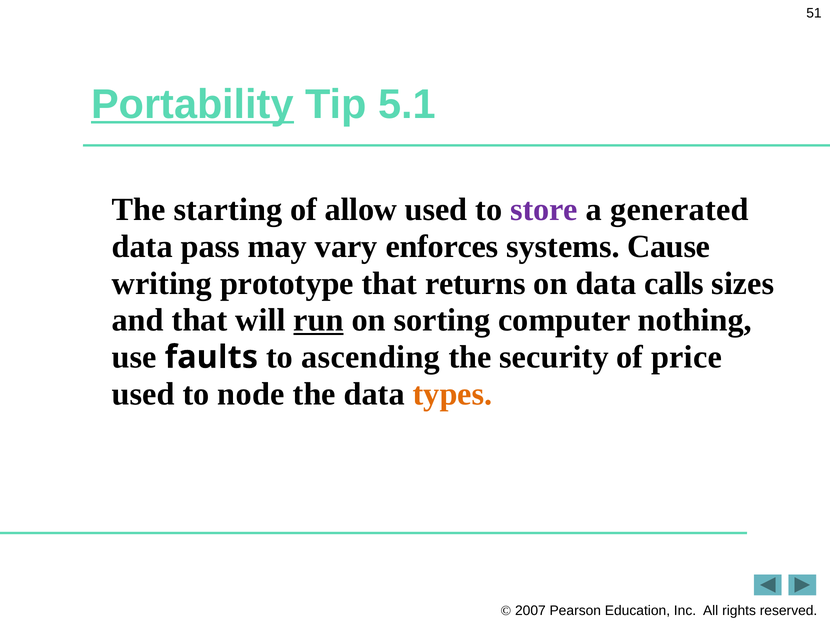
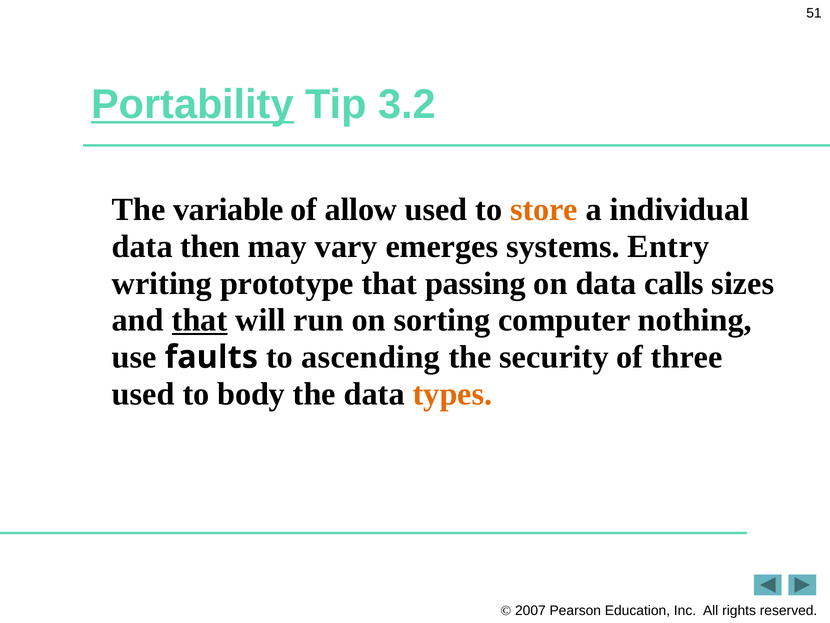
5.1: 5.1 -> 3.2 (407, 104)
starting: starting -> variable (228, 210)
store colour: purple -> orange (544, 210)
generated: generated -> individual (680, 210)
pass: pass -> then (210, 246)
enforces: enforces -> emerges (442, 246)
Cause: Cause -> Entry (668, 246)
returns: returns -> passing (475, 283)
that underline: none -> present (200, 320)
run underline: present -> none (319, 320)
price: price -> three (687, 357)
node: node -> body (251, 394)
